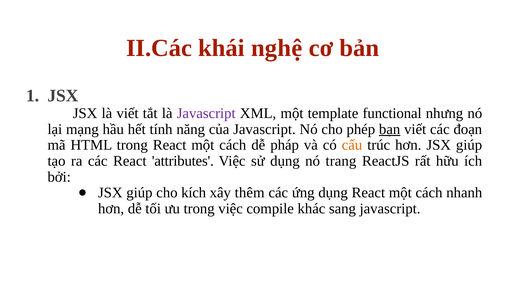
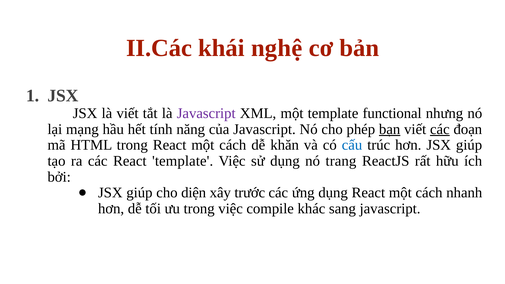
các underline: none -> present (440, 129)
pháp: pháp -> khăn (285, 145)
cấu colour: orange -> blue (352, 145)
React attributes: attributes -> template (183, 161)
kích: kích -> diện (194, 193)
thêm: thêm -> trước (250, 193)
